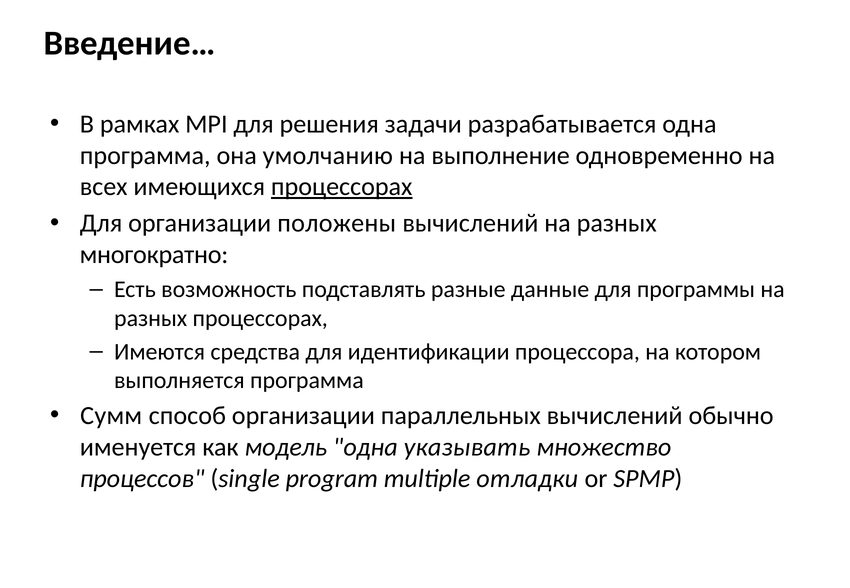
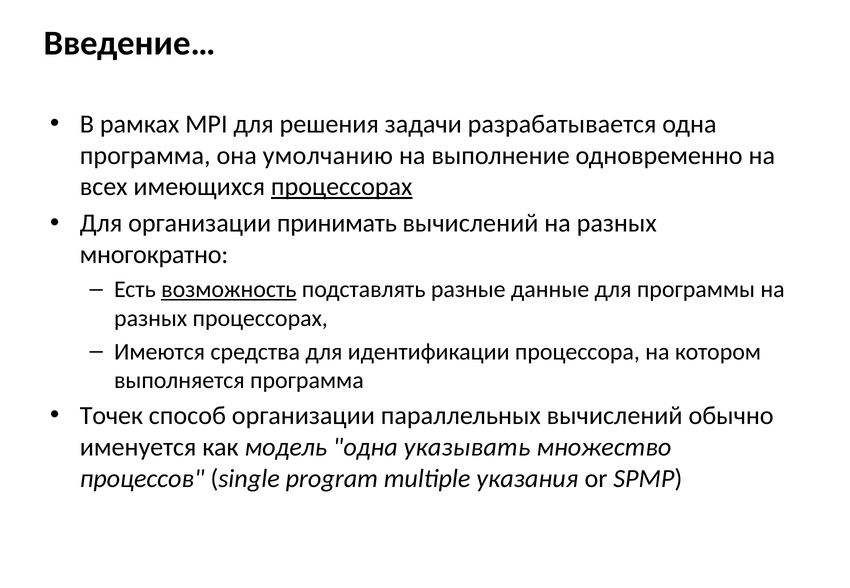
положены: положены -> принимать (337, 224)
возможность underline: none -> present (229, 290)
Сумм: Сумм -> Точек (111, 416)
отладки: отладки -> указания (527, 479)
